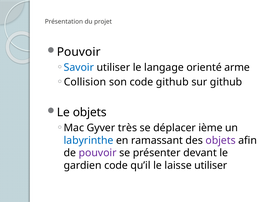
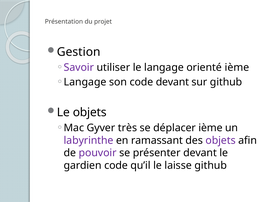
Pouvoir: Pouvoir -> Gestion (79, 52)
Savoir colour: blue -> purple (79, 67)
orienté arme: arme -> ième (237, 67)
Collision: Collision -> Langage (85, 82)
code github: github -> devant (172, 82)
labyrinthe colour: blue -> purple (89, 140)
laisse utiliser: utiliser -> github (211, 165)
